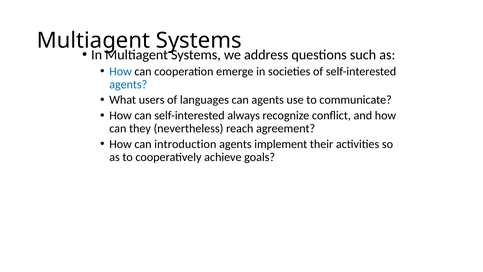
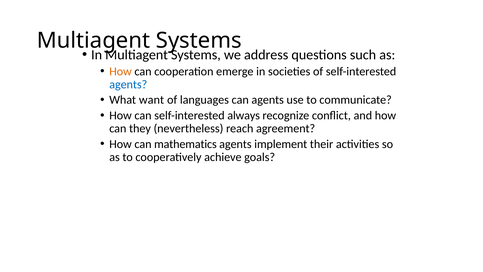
How colour: blue -> orange (121, 71)
users: users -> want (152, 100)
introduction: introduction -> mathematics (185, 144)
